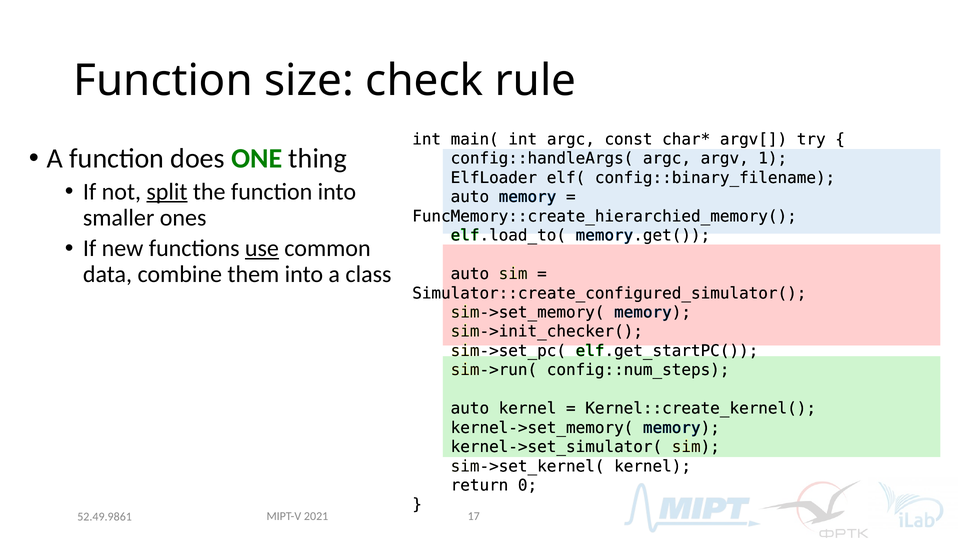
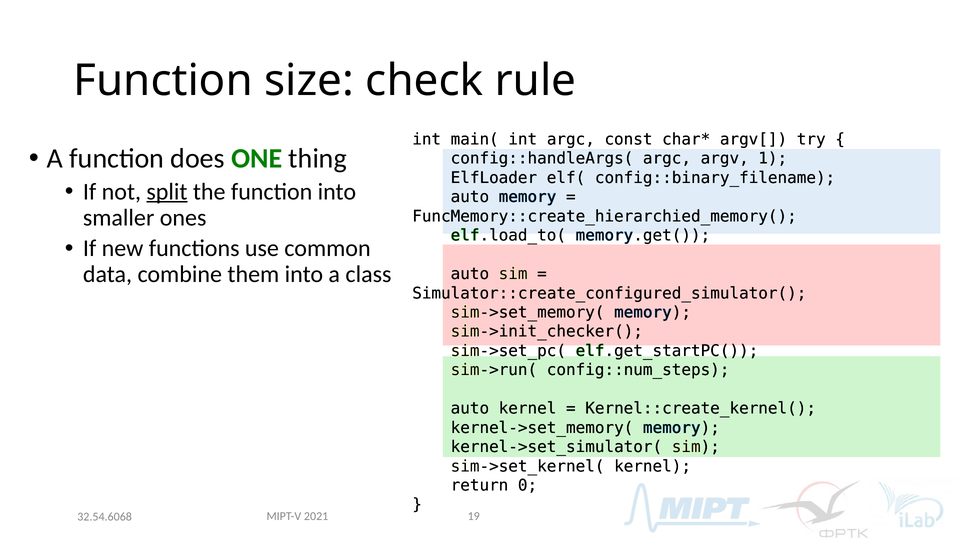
use underline: present -> none (262, 248)
17: 17 -> 19 (474, 516)
52.49.9861: 52.49.9861 -> 32.54.6068 (105, 516)
